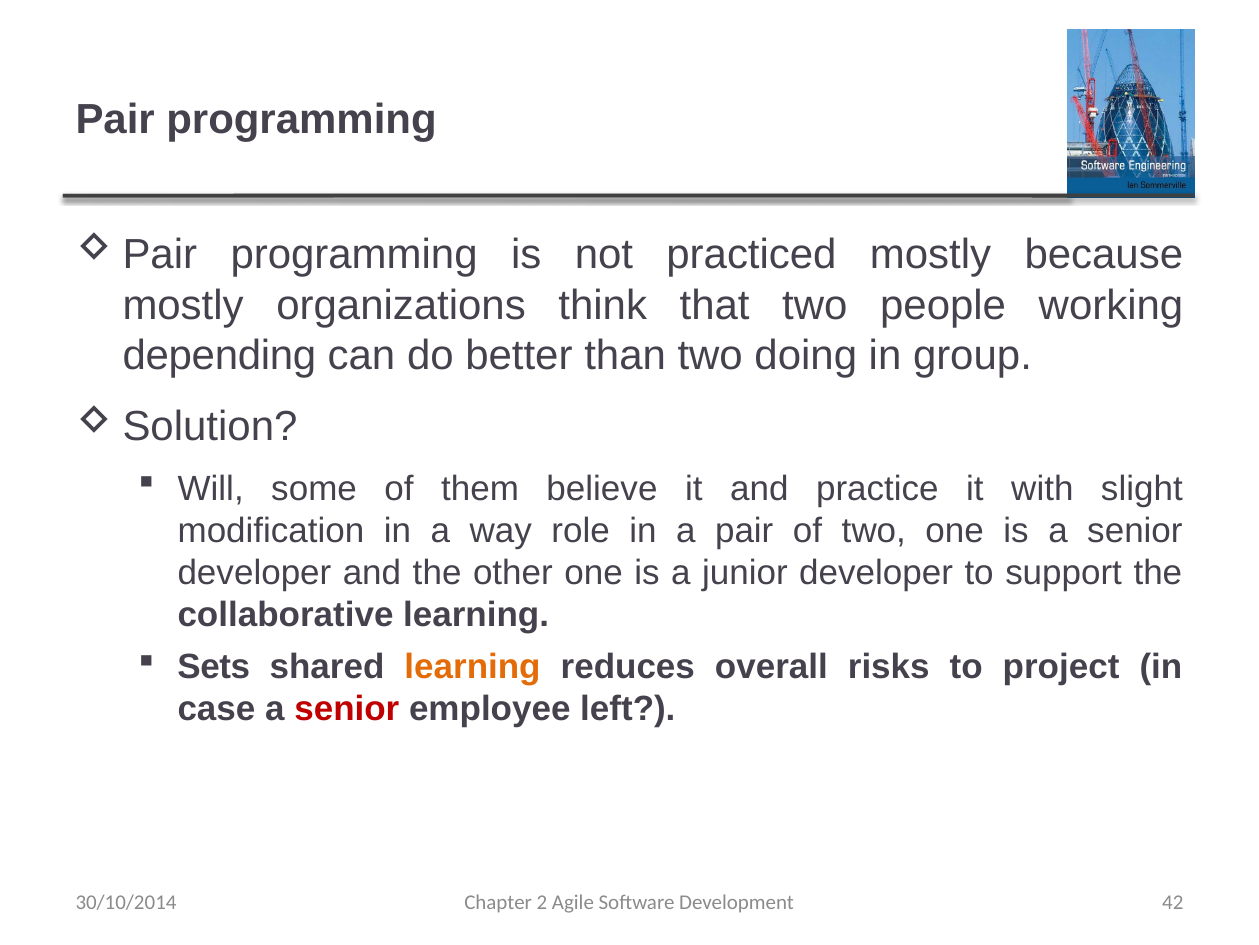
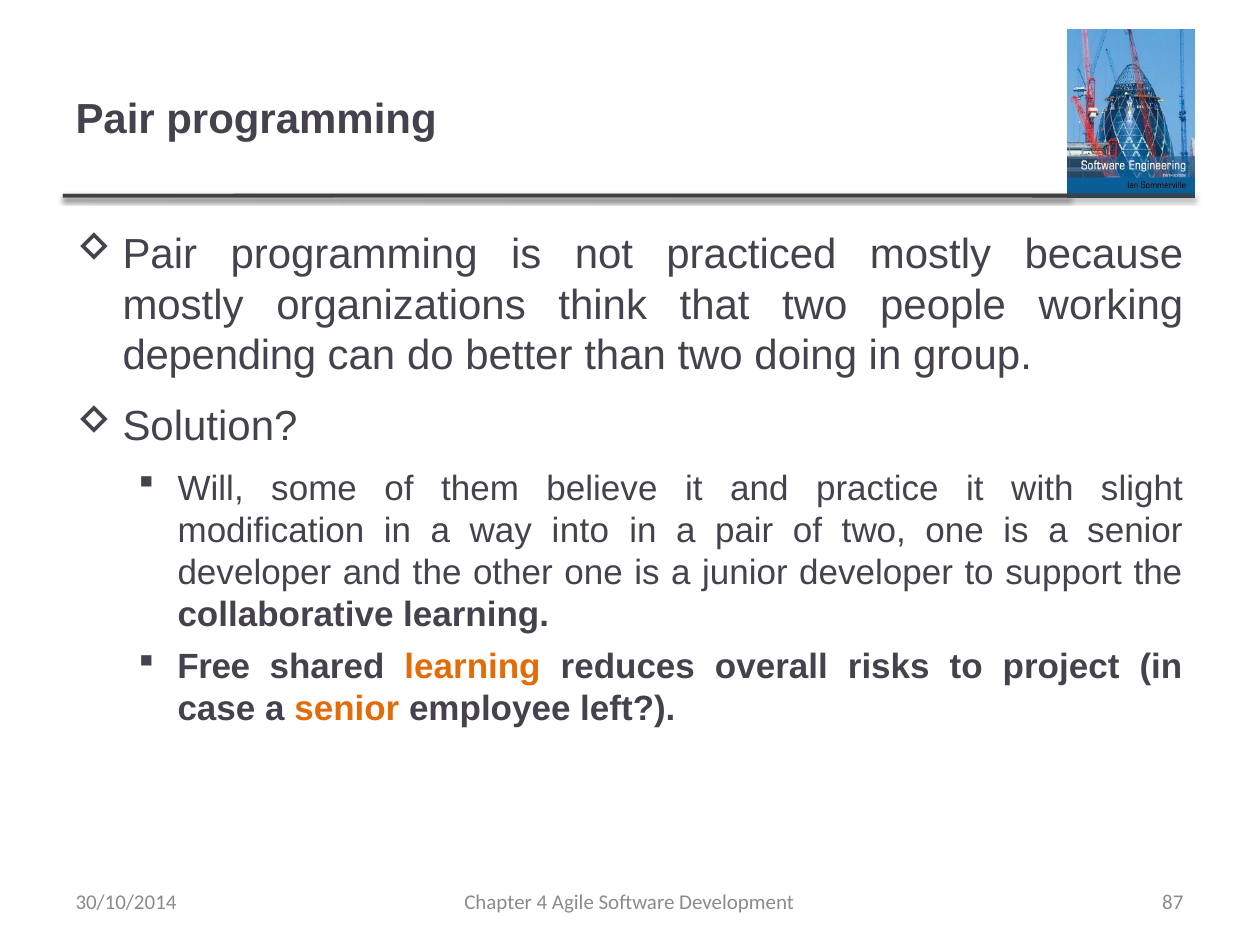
role: role -> into (580, 530)
Sets: Sets -> Free (214, 667)
senior colour: red -> orange (347, 709)
2: 2 -> 4 (542, 902)
42: 42 -> 87 (1173, 902)
